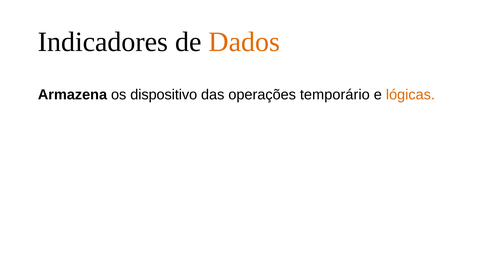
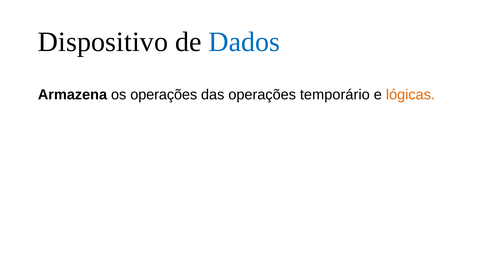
Indicadores: Indicadores -> Dispositivo (103, 42)
Dados colour: orange -> blue (244, 42)
os dispositivo: dispositivo -> operações (164, 95)
